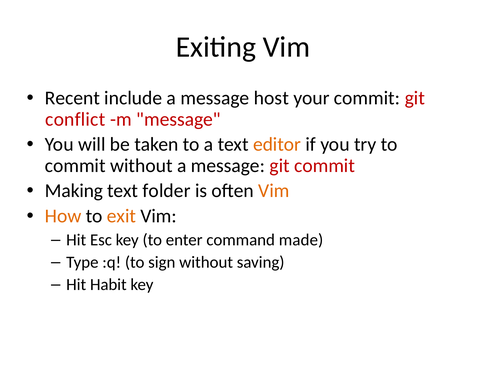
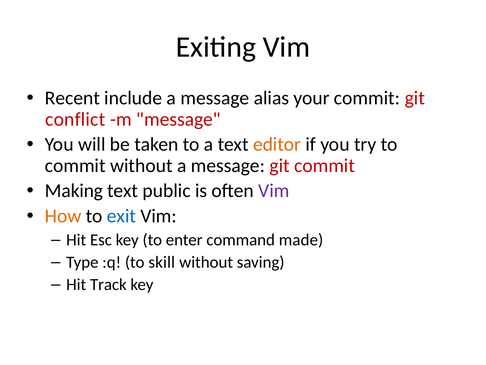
host: host -> alias (271, 98)
folder: folder -> public (167, 191)
Vim colour: orange -> purple (274, 191)
exit colour: orange -> blue (121, 216)
sign: sign -> skill (162, 262)
Habit: Habit -> Track (108, 284)
